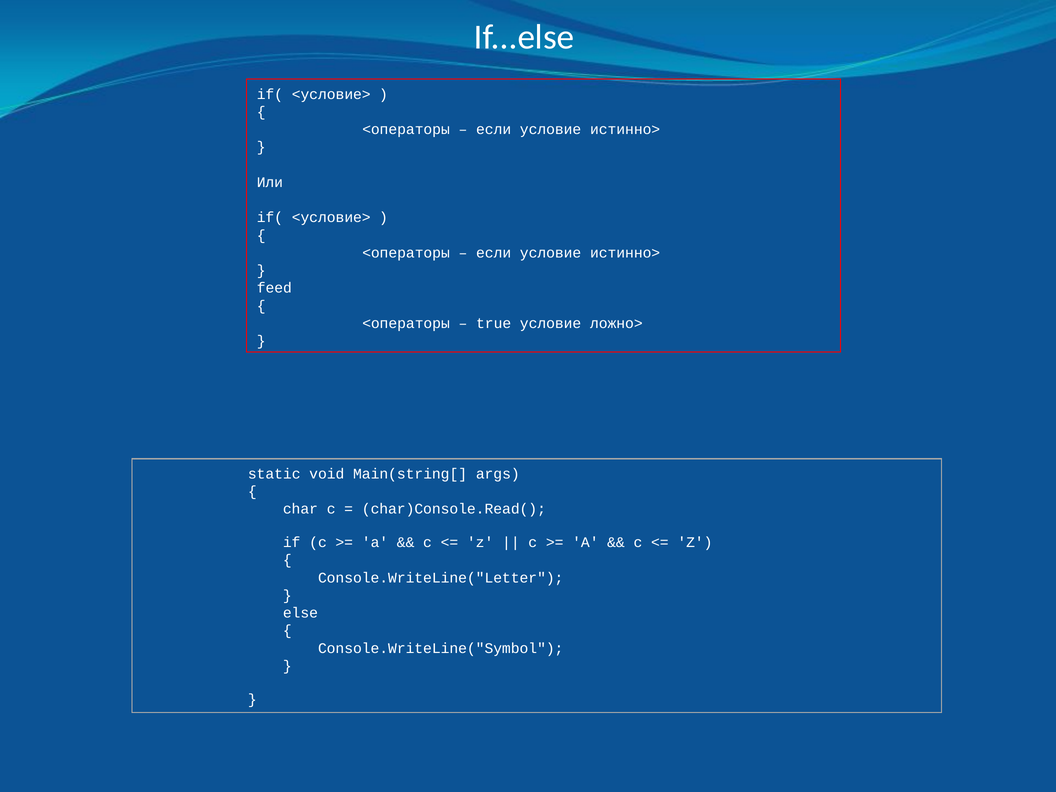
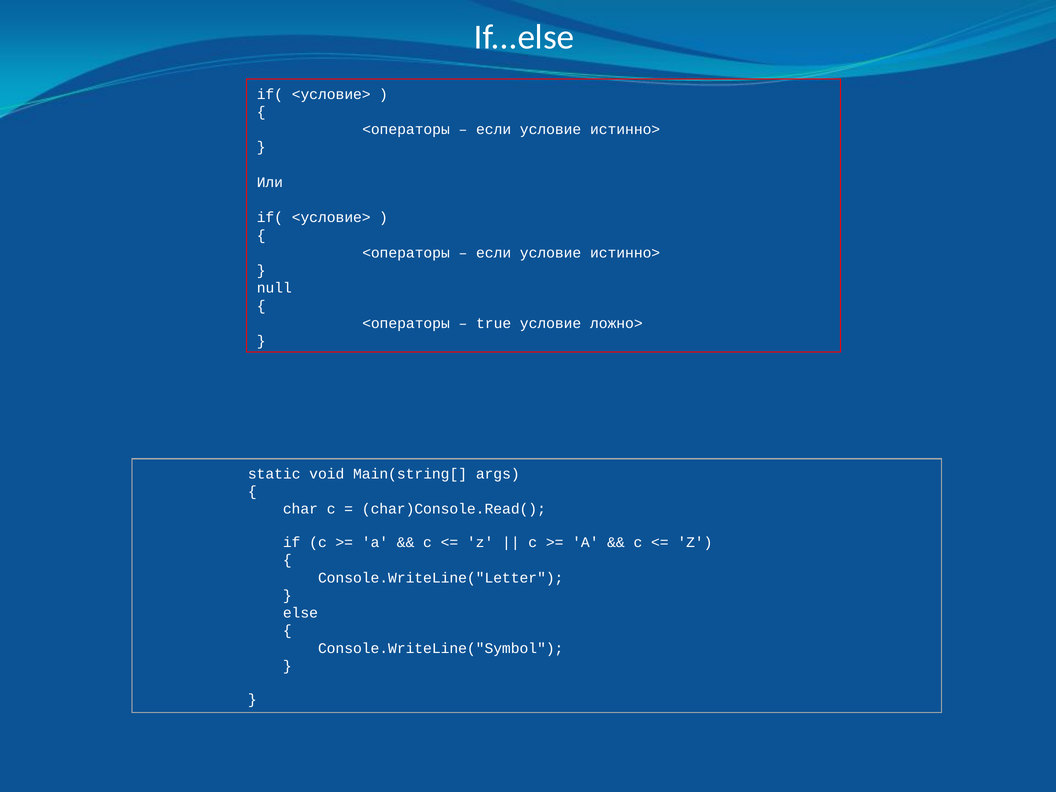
feed: feed -> null (274, 288)
